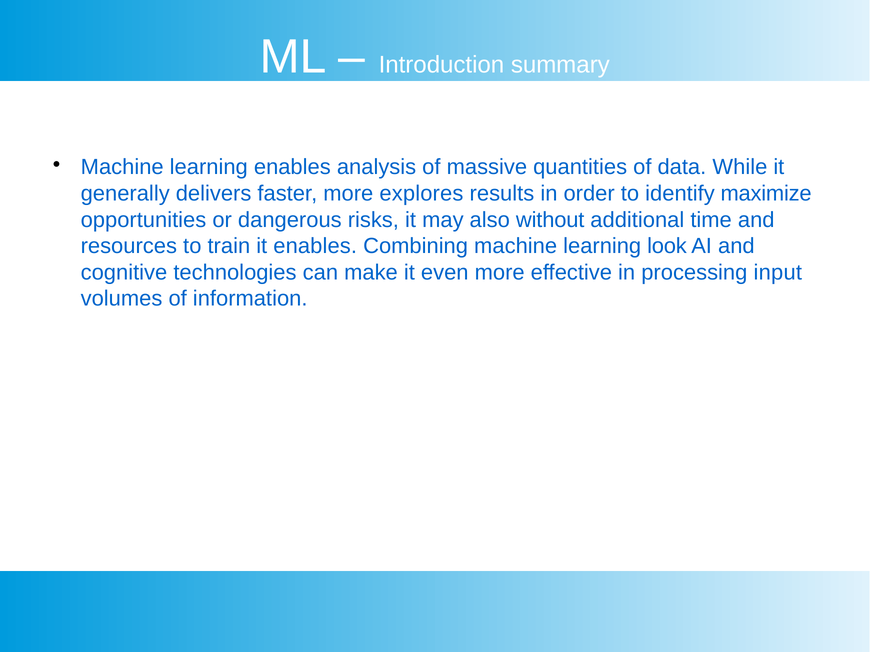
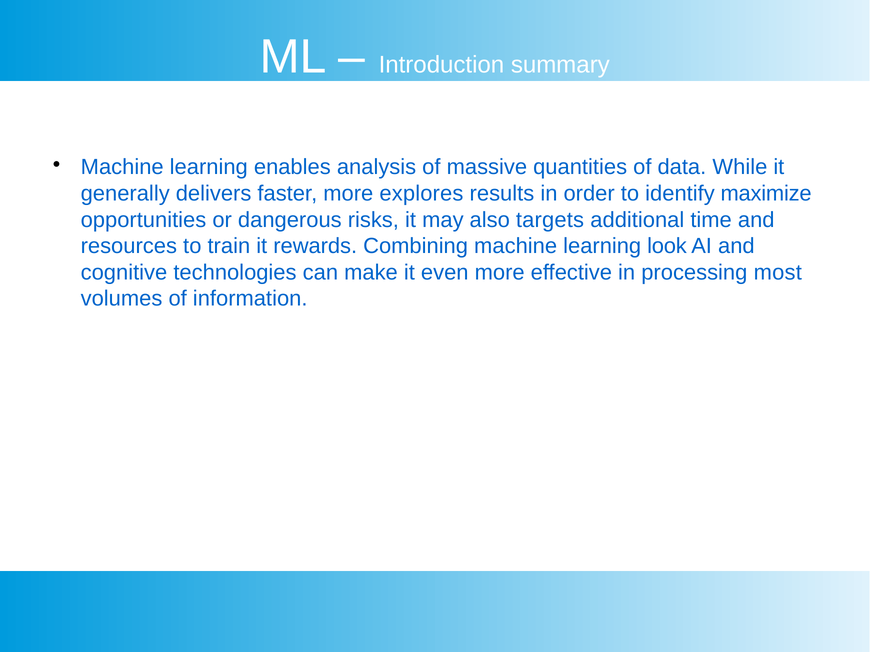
without: without -> targets (550, 220)
it enables: enables -> rewards (315, 246)
input: input -> most (778, 273)
